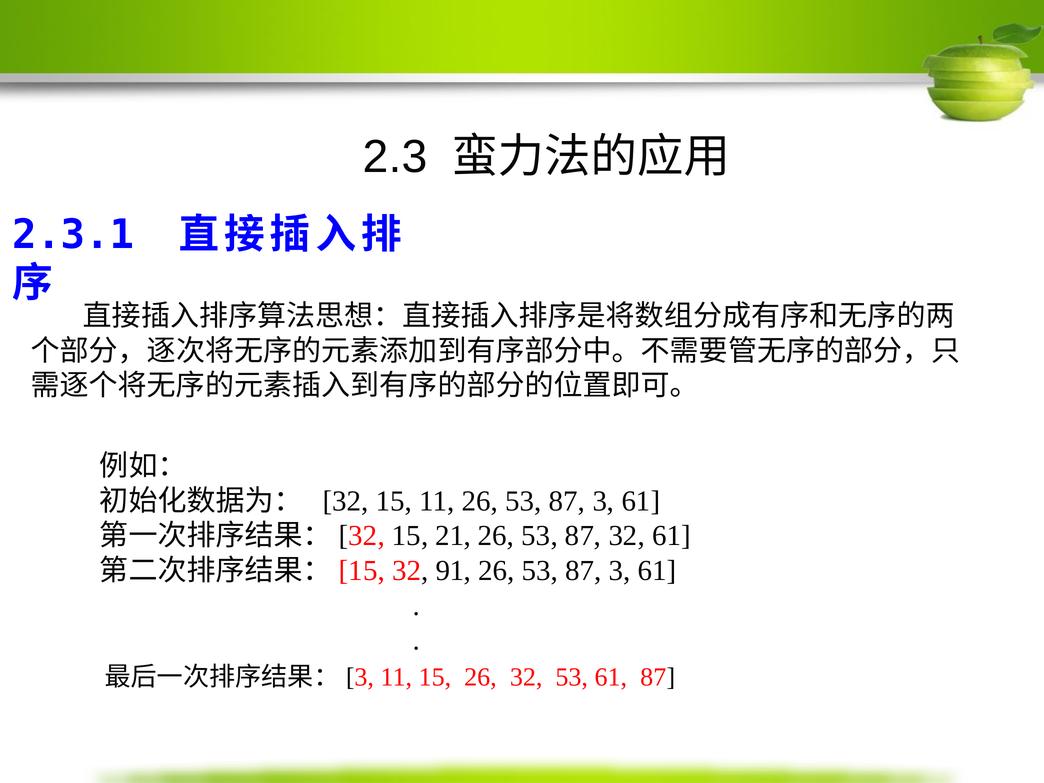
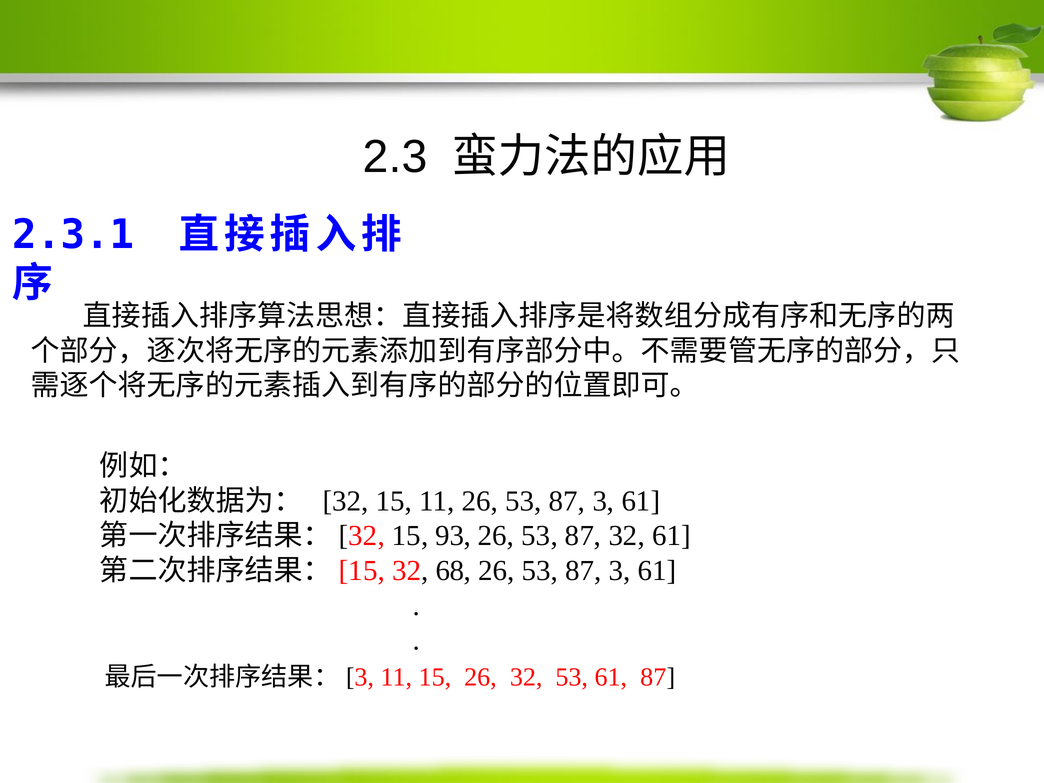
21: 21 -> 93 (453, 536)
91: 91 -> 68 (453, 571)
